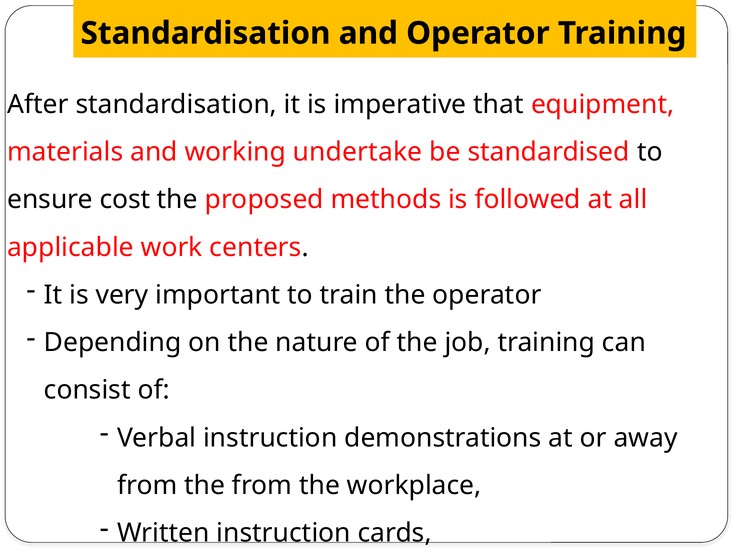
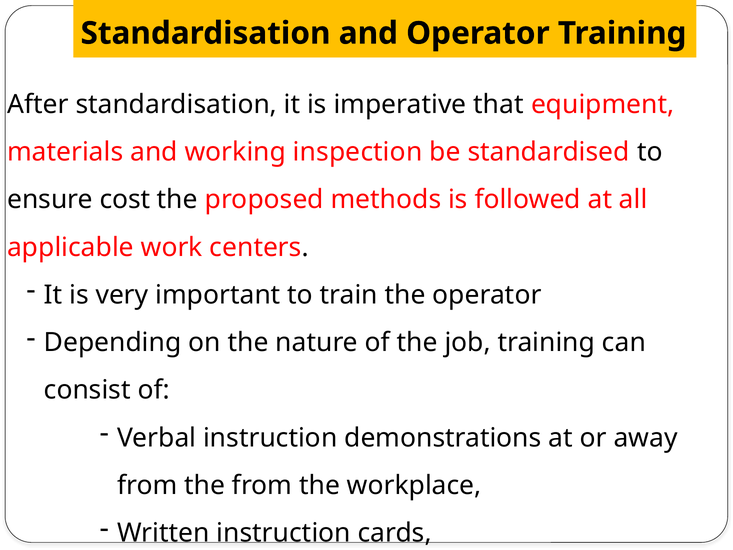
undertake: undertake -> inspection (358, 152)
